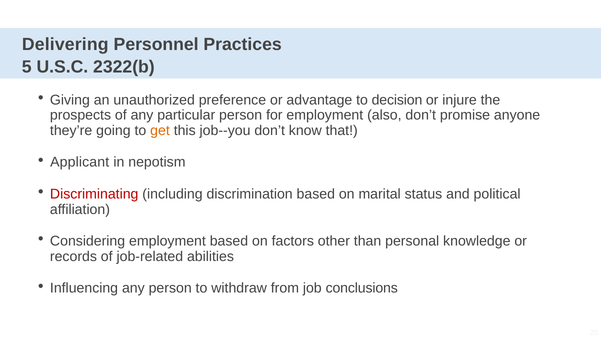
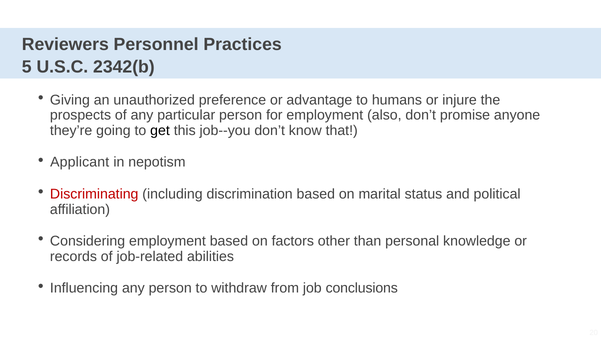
Delivering: Delivering -> Reviewers (65, 44)
2322(b: 2322(b -> 2342(b (124, 67)
decision: decision -> humans (397, 100)
get colour: orange -> black (160, 131)
